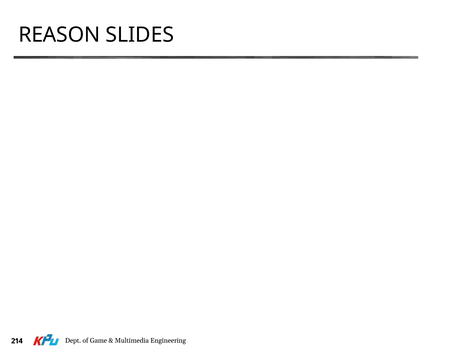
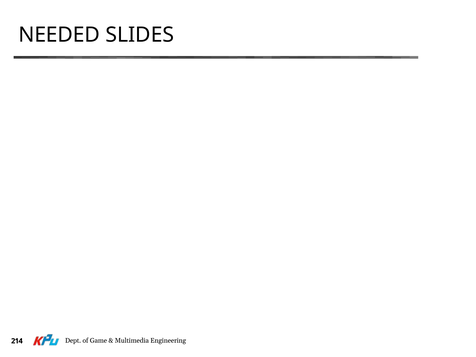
REASON: REASON -> NEEDED (59, 35)
